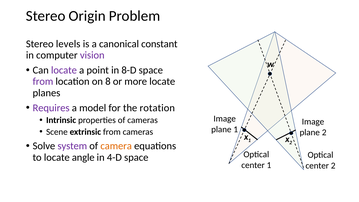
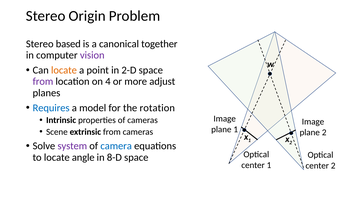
levels: levels -> based (68, 44)
constant: constant -> together (159, 44)
locate colour: purple -> orange (64, 70)
8-D: 8-D -> 2-D (129, 70)
8: 8 -> 4 (108, 82)
more locate: locate -> adjust (162, 82)
Requires colour: purple -> blue (51, 108)
camera colour: orange -> blue (116, 146)
4-D: 4-D -> 8-D (114, 157)
